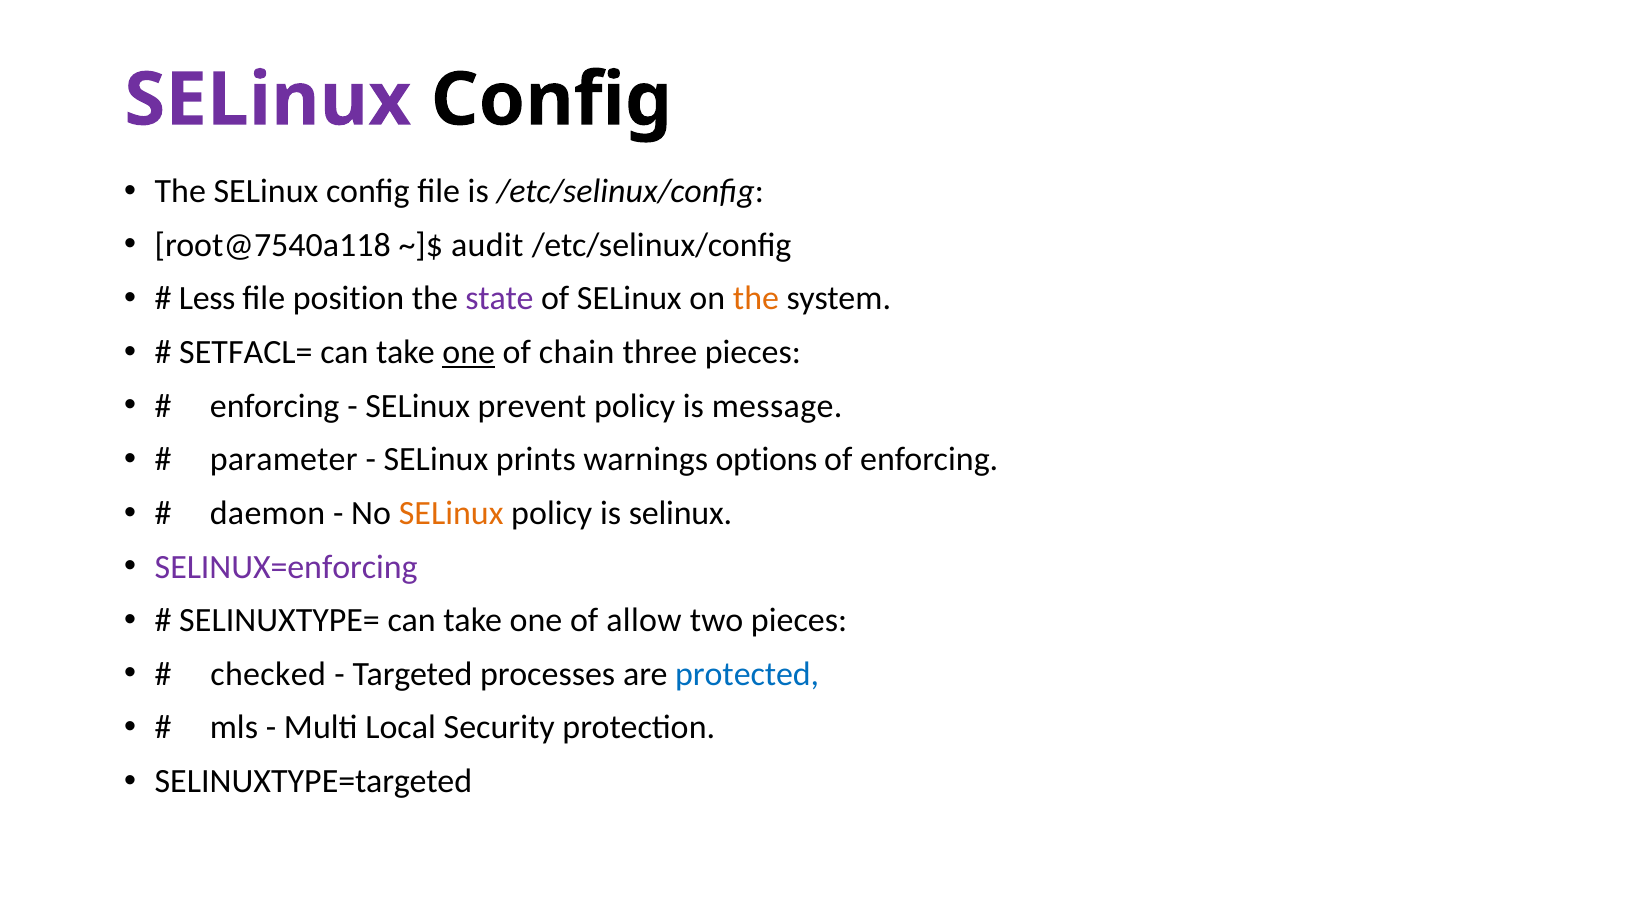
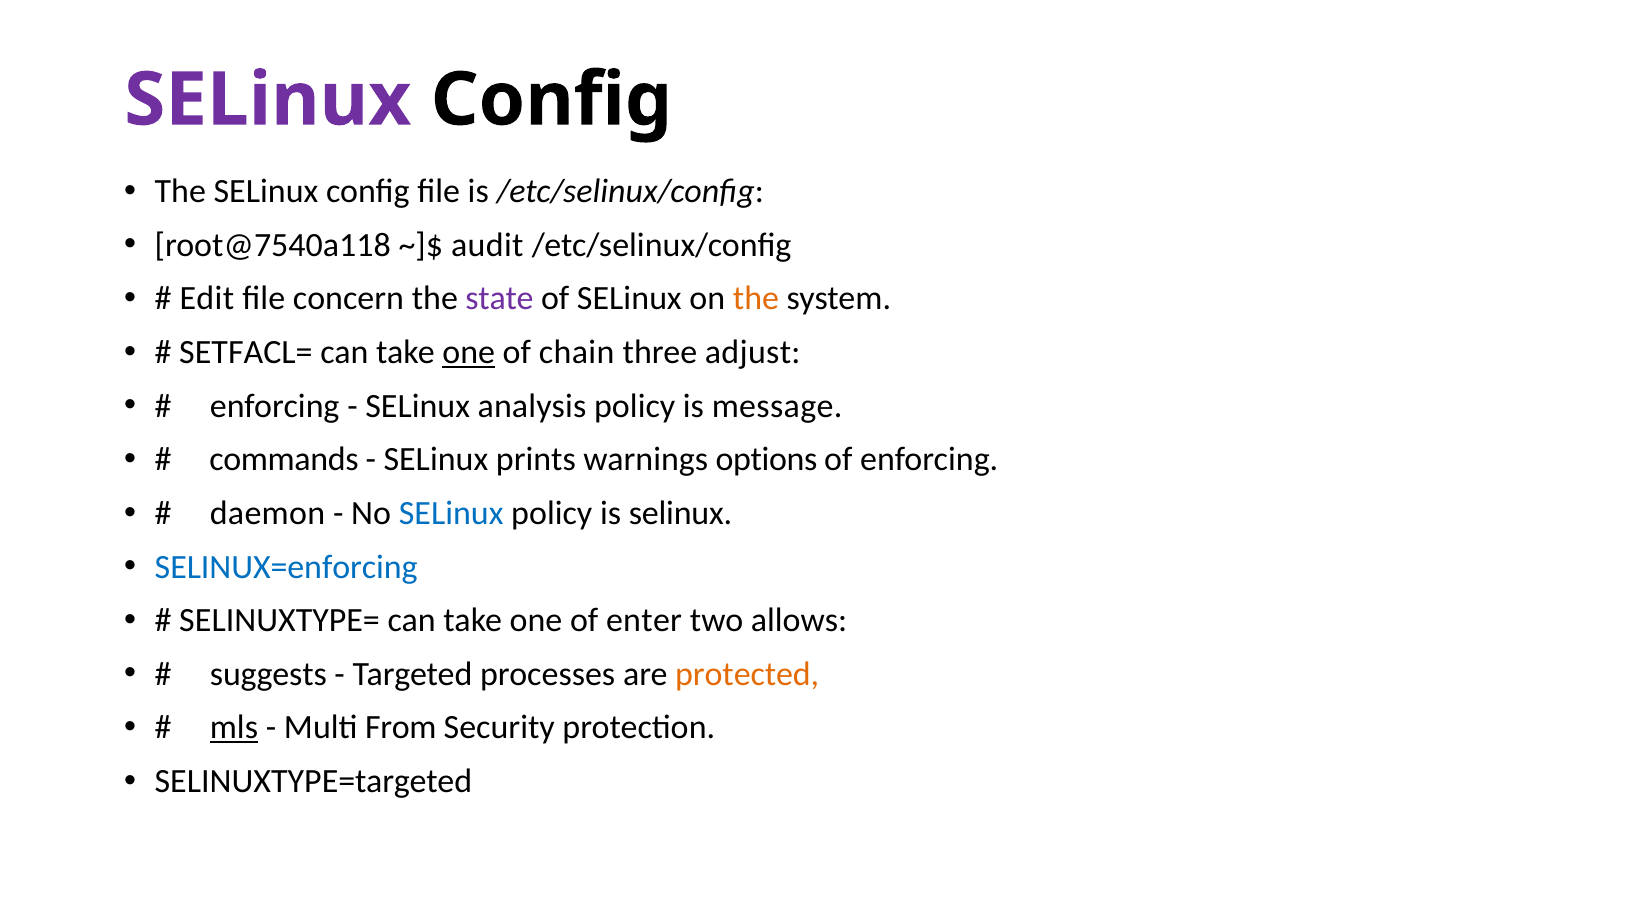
Less: Less -> Edit (207, 299)
position: position -> concern (348, 299)
three pieces: pieces -> adjust (753, 352)
prevent: prevent -> analysis (532, 406)
parameter: parameter -> commands (284, 460)
SELinux colour: orange -> blue (451, 513)
SELINUX=enforcing colour: purple -> blue (286, 567)
allow: allow -> enter (644, 621)
two pieces: pieces -> allows (799, 621)
checked: checked -> suggests (268, 674)
protected colour: blue -> orange (747, 674)
mls underline: none -> present (234, 728)
Local: Local -> From (401, 728)
